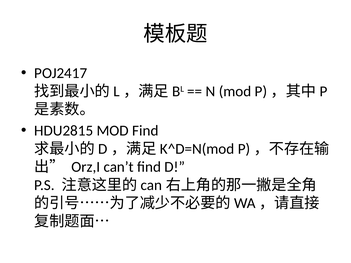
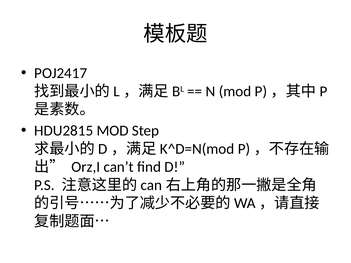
MOD Find: Find -> Step (145, 131)
